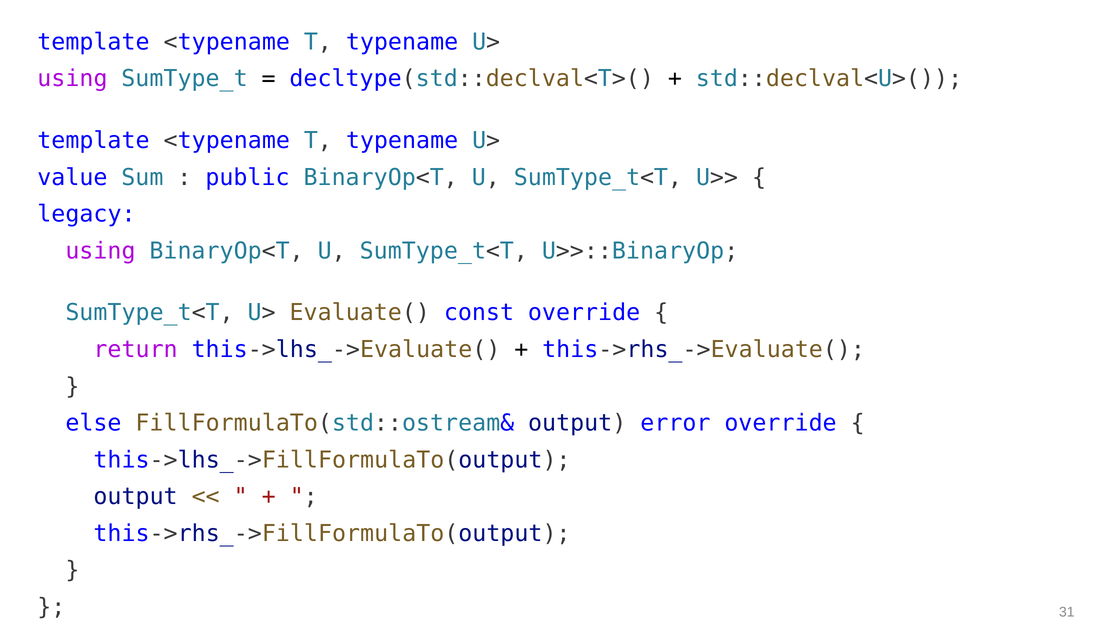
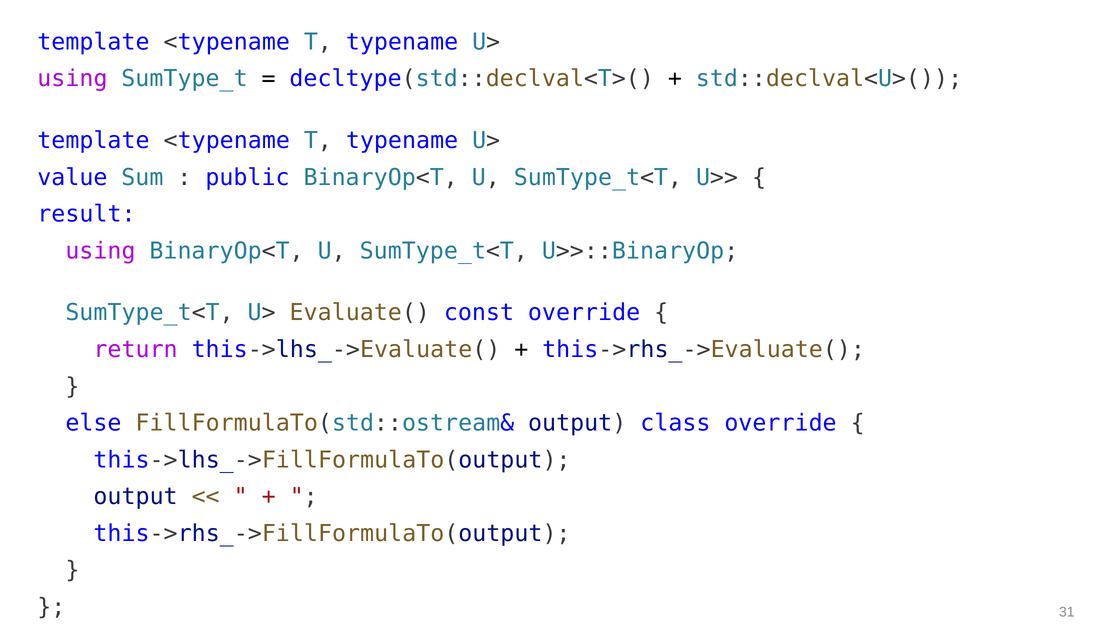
legacy: legacy -> result (86, 214)
error: error -> class (675, 423)
